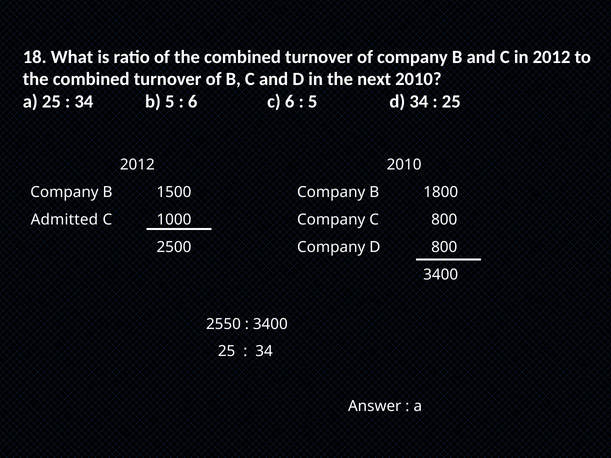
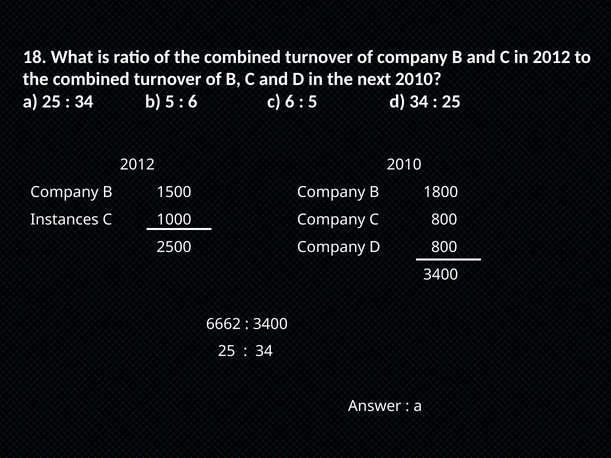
Admitted: Admitted -> Instances (64, 220)
2550: 2550 -> 6662 (223, 324)
